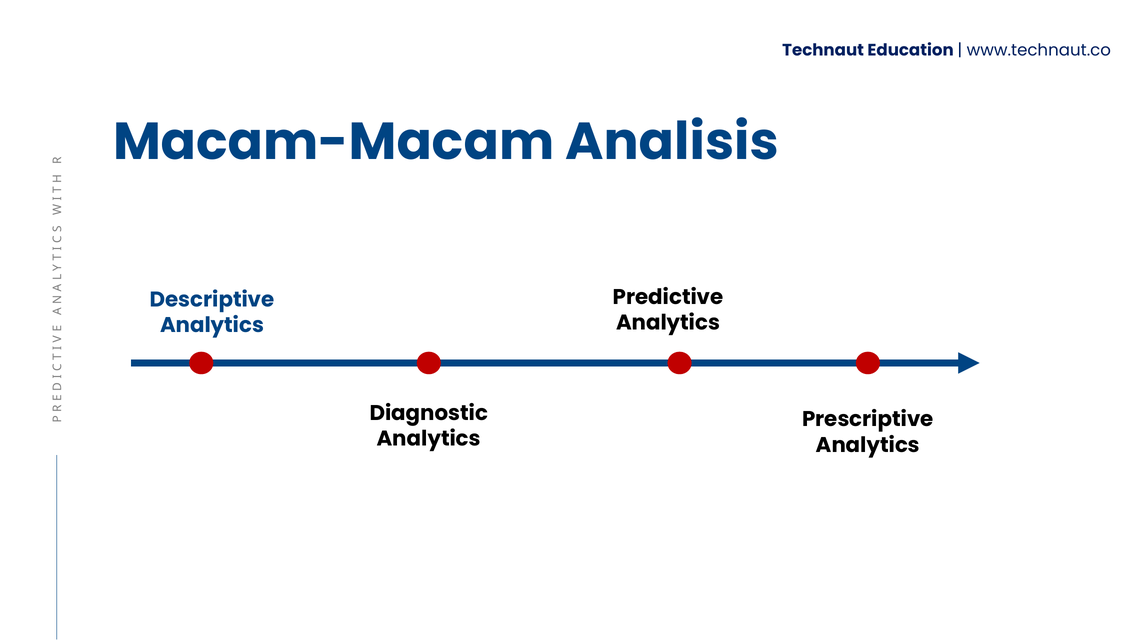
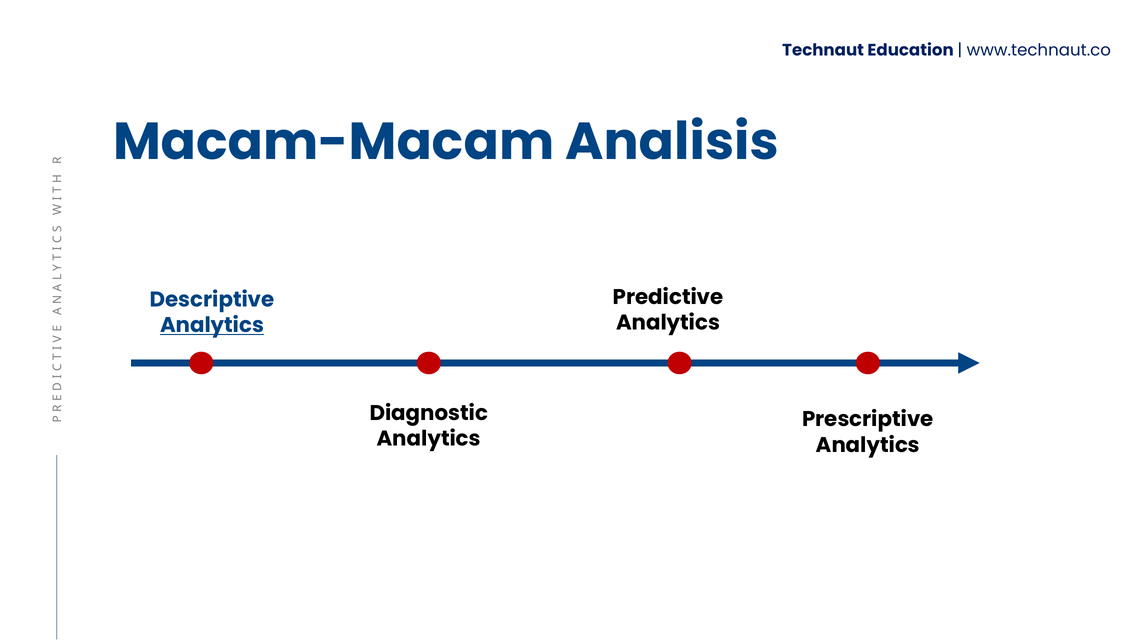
Analytics underline: none -> present (212, 325)
